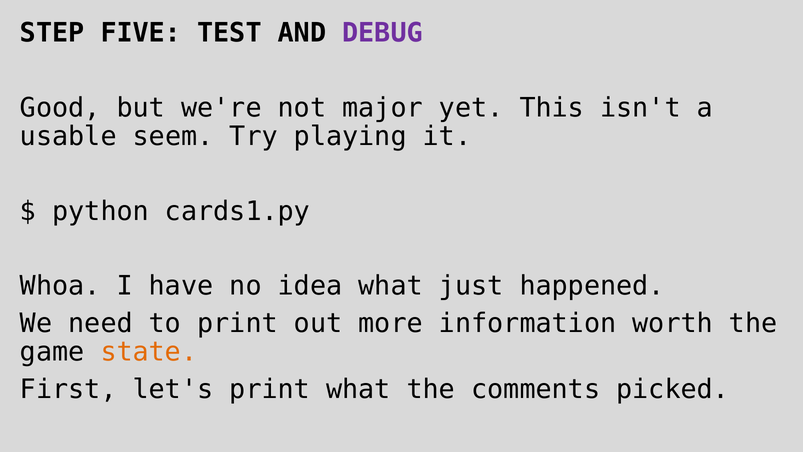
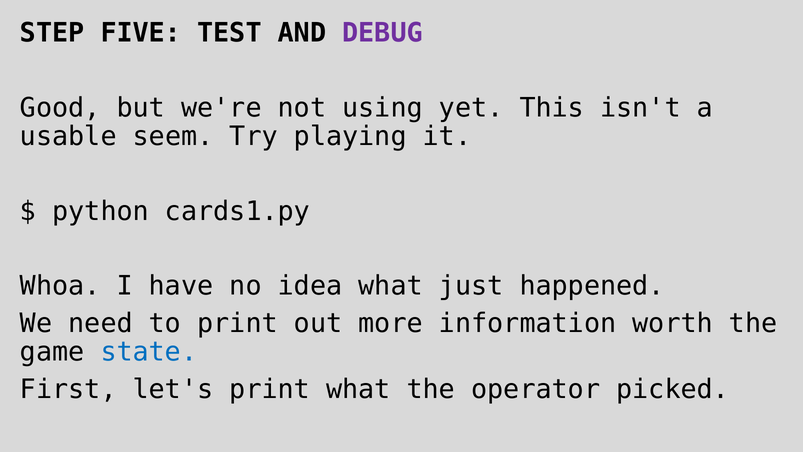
major: major -> using (383, 108)
state colour: orange -> blue (149, 352)
comments: comments -> operator (536, 389)
